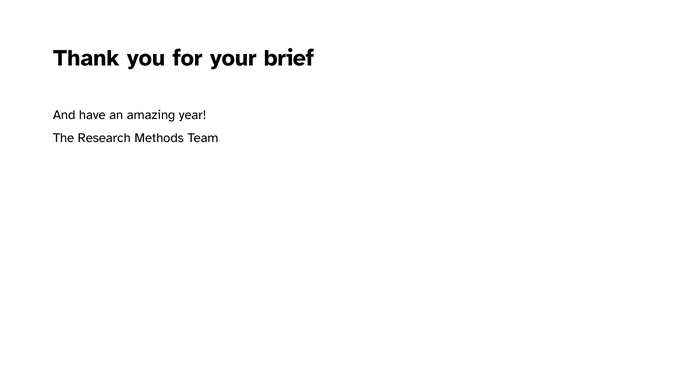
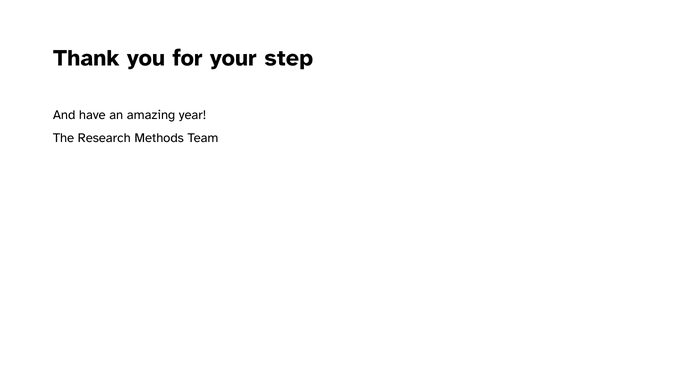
brief: brief -> step (289, 58)
